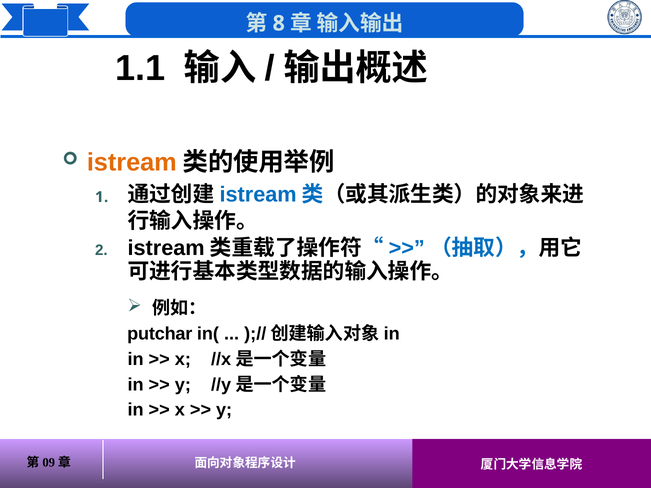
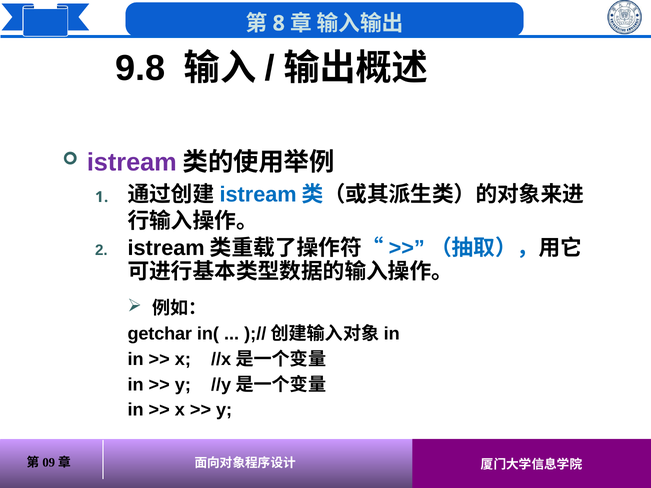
1.1: 1.1 -> 9.8 (140, 68)
istream colour: orange -> purple (132, 163)
putchar: putchar -> getchar (160, 334)
